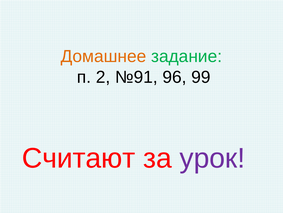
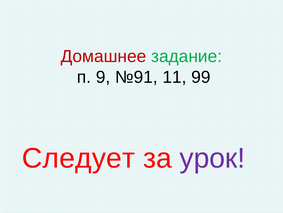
Домашнее colour: orange -> red (104, 56)
2: 2 -> 9 (103, 77)
96: 96 -> 11 (175, 77)
Считают: Считают -> Следует (78, 158)
